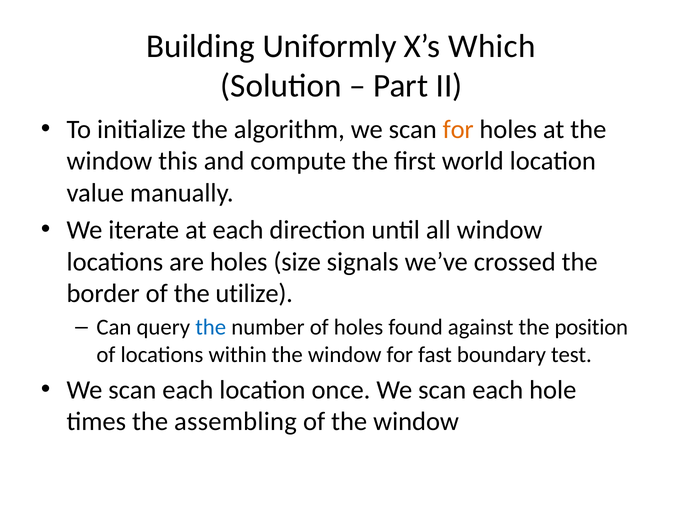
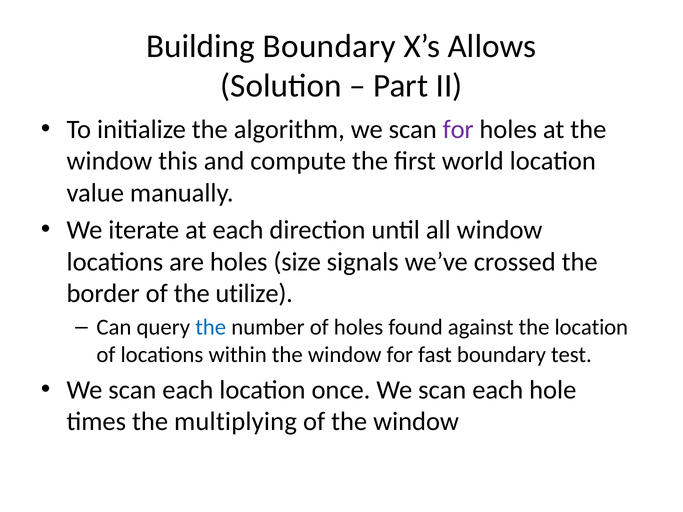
Building Uniformly: Uniformly -> Boundary (329, 46)
Which: Which -> Allows (492, 46)
for colour: orange -> purple (458, 129)
the position: position -> location (591, 328)
assembling: assembling -> multiplying (235, 422)
